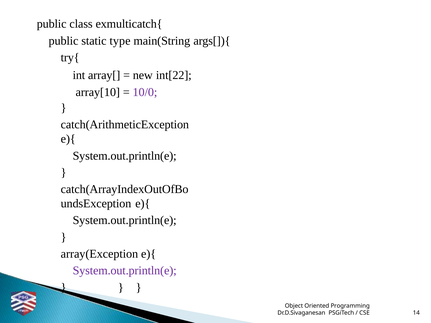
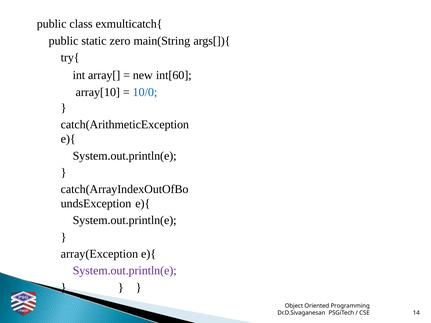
type: type -> zero (120, 41)
int[22: int[22 -> int[60 (174, 75)
10/0 colour: purple -> blue (145, 92)
